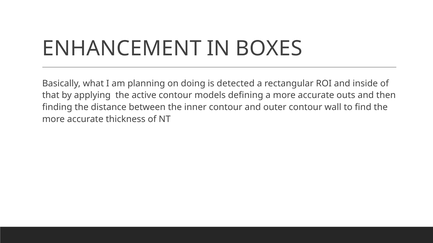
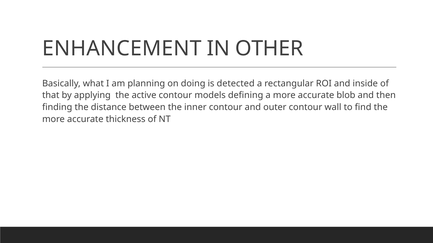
BOXES: BOXES -> OTHER (269, 48)
outs: outs -> blob (346, 96)
